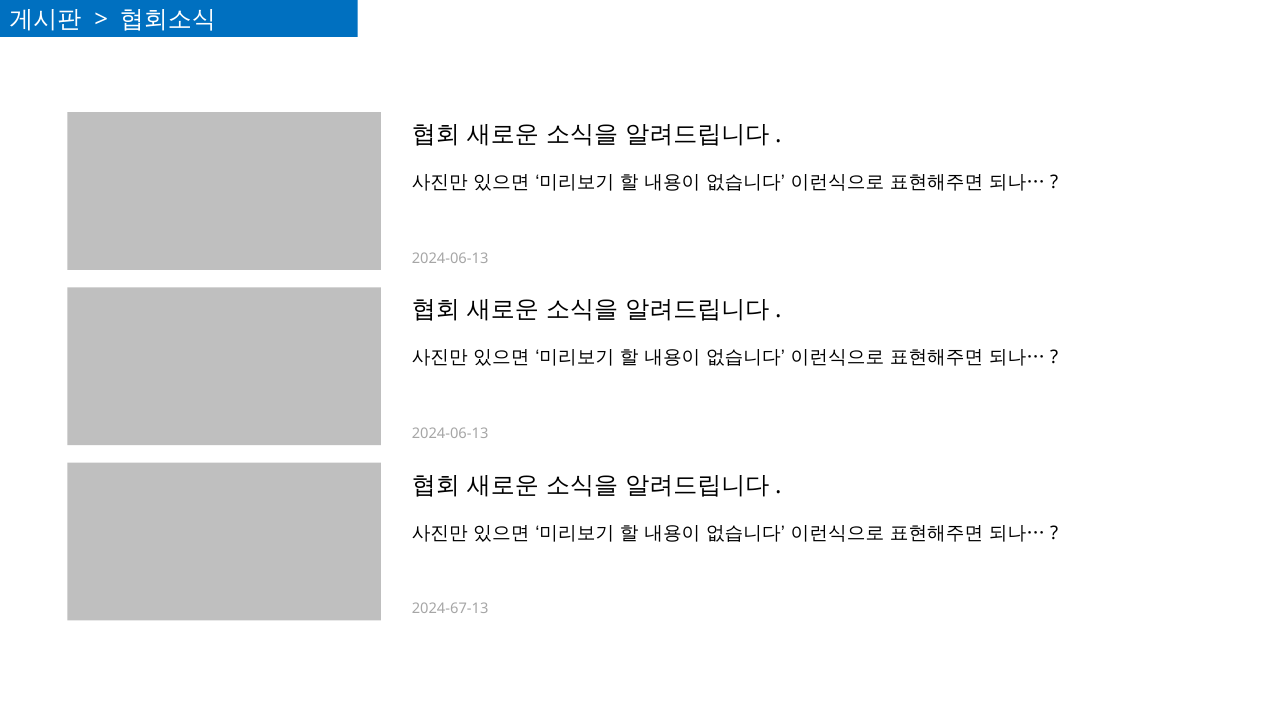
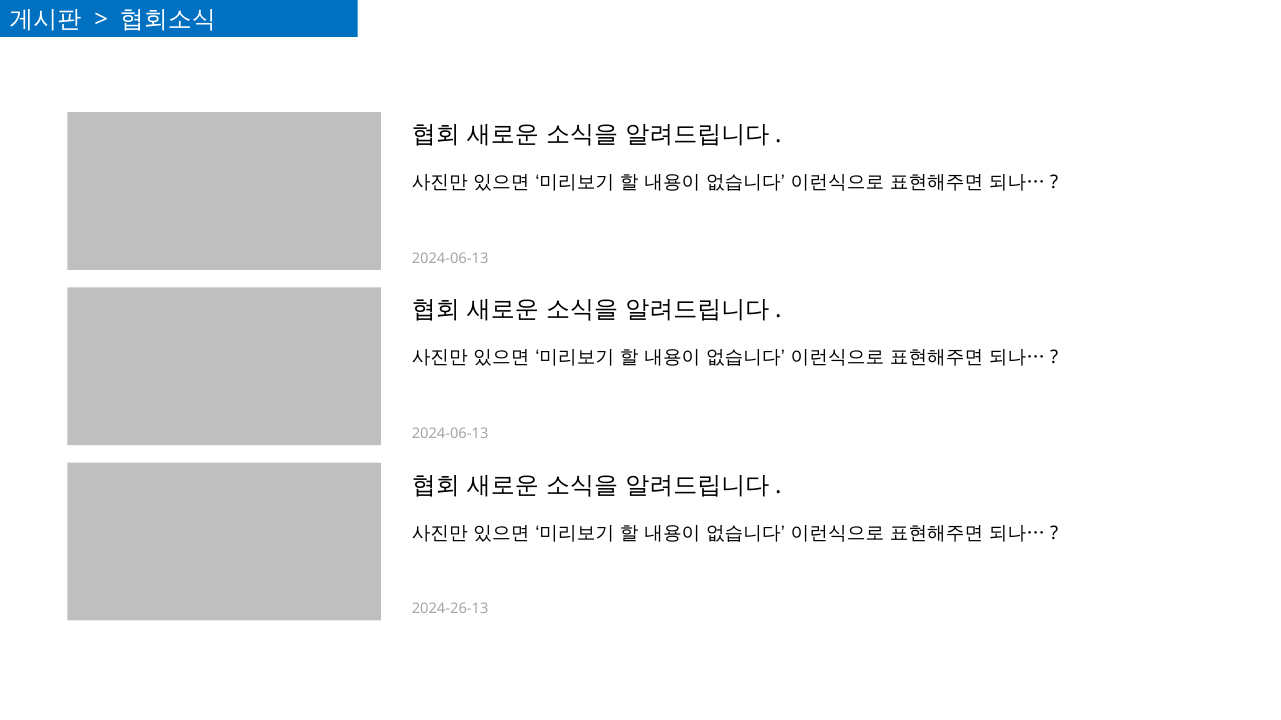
2024-67-13: 2024-67-13 -> 2024-26-13 (450, 609)
